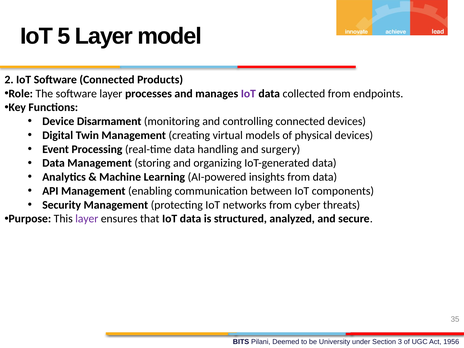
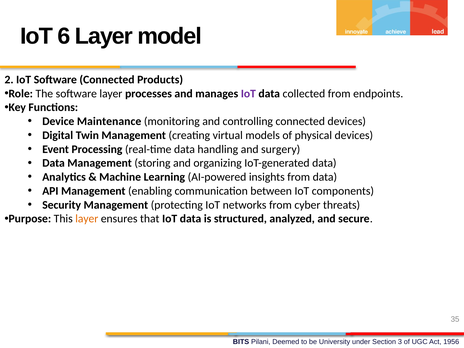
5: 5 -> 6 (64, 36)
Disarmament: Disarmament -> Maintenance (109, 121)
layer colour: purple -> orange (87, 219)
